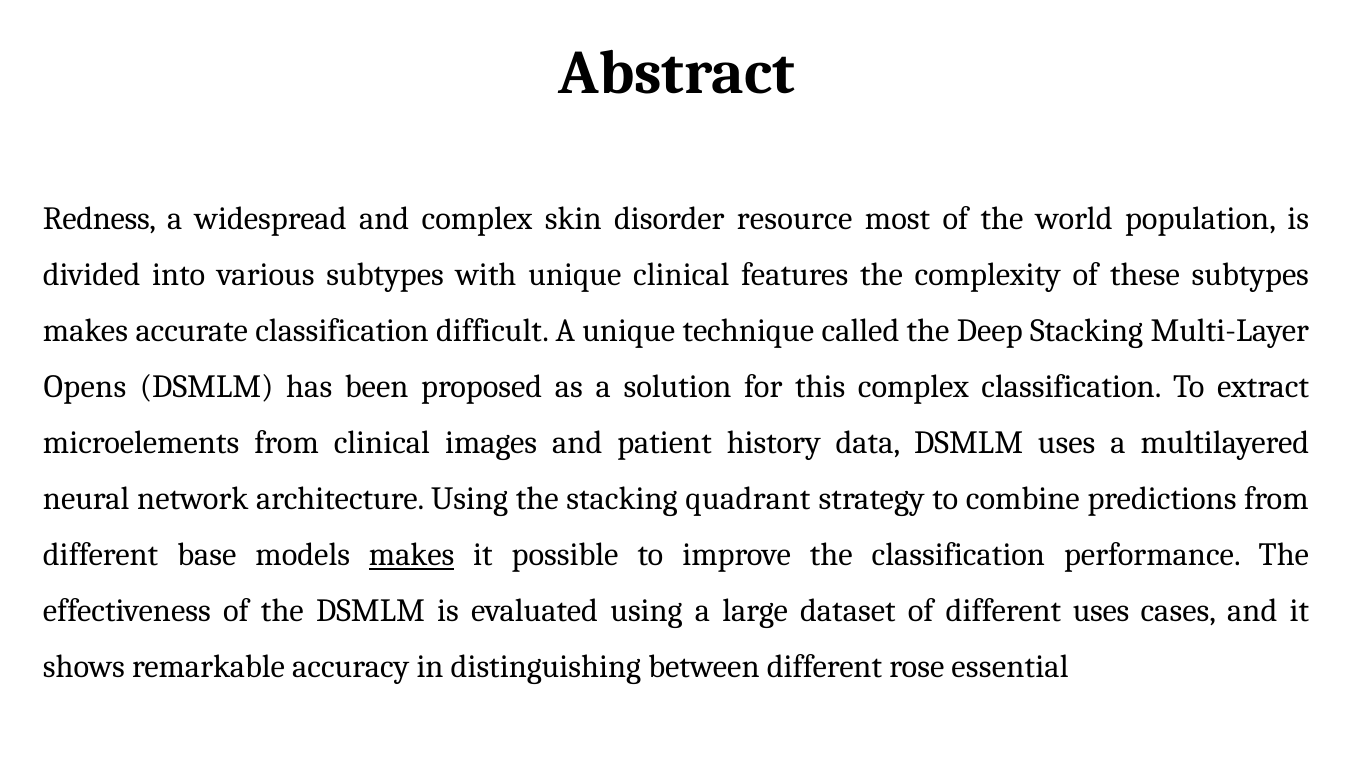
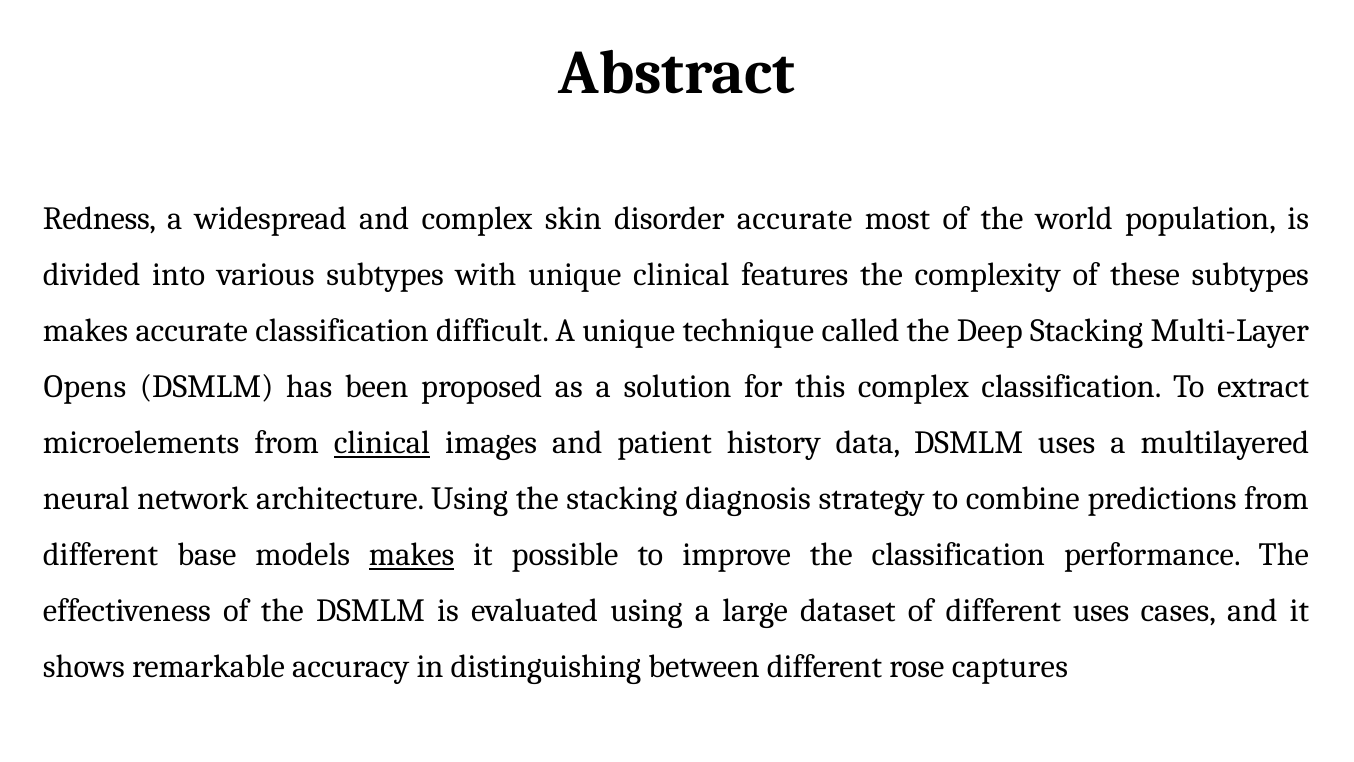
disorder resource: resource -> accurate (795, 218)
clinical underline: none -> present (382, 443)
quadrant: quadrant -> diagnosis (748, 499)
essential: essential -> captures (1010, 667)
